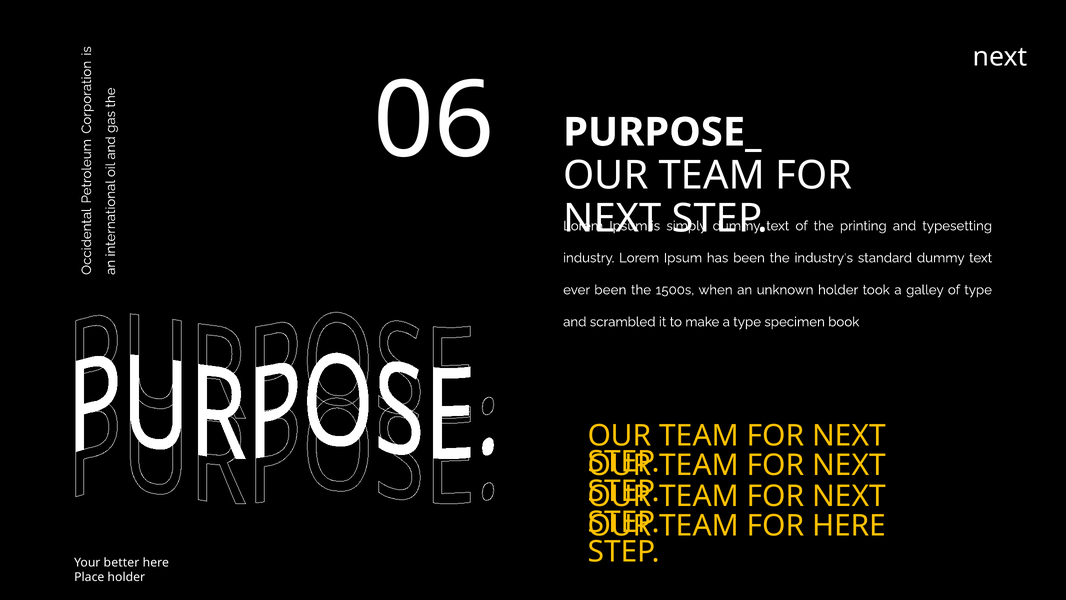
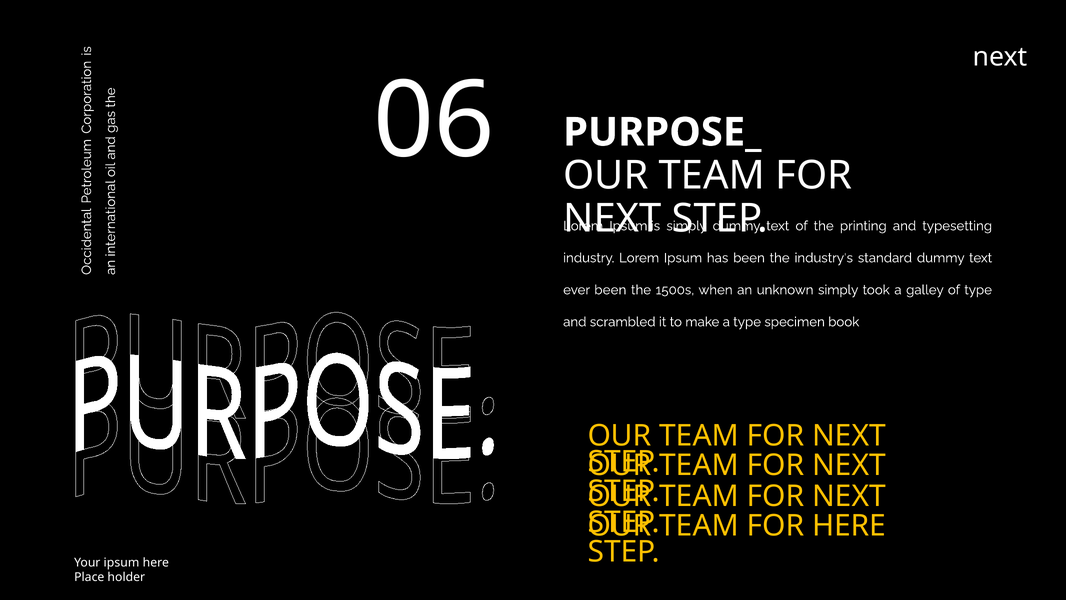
unknown holder: holder -> simply (838, 290)
Your better: better -> ipsum (122, 562)
